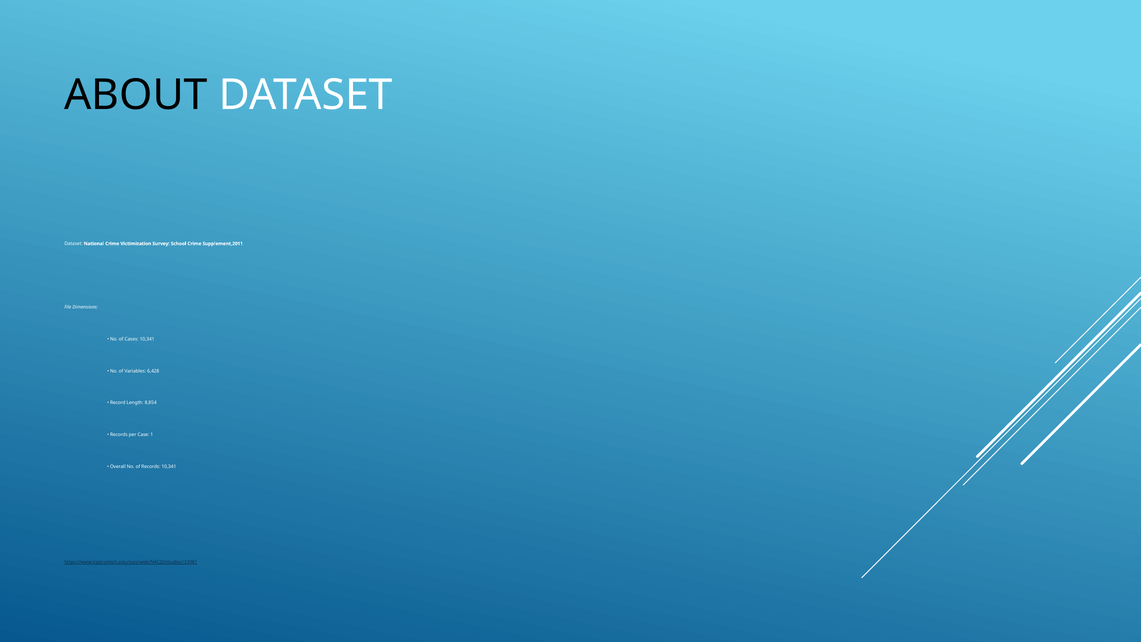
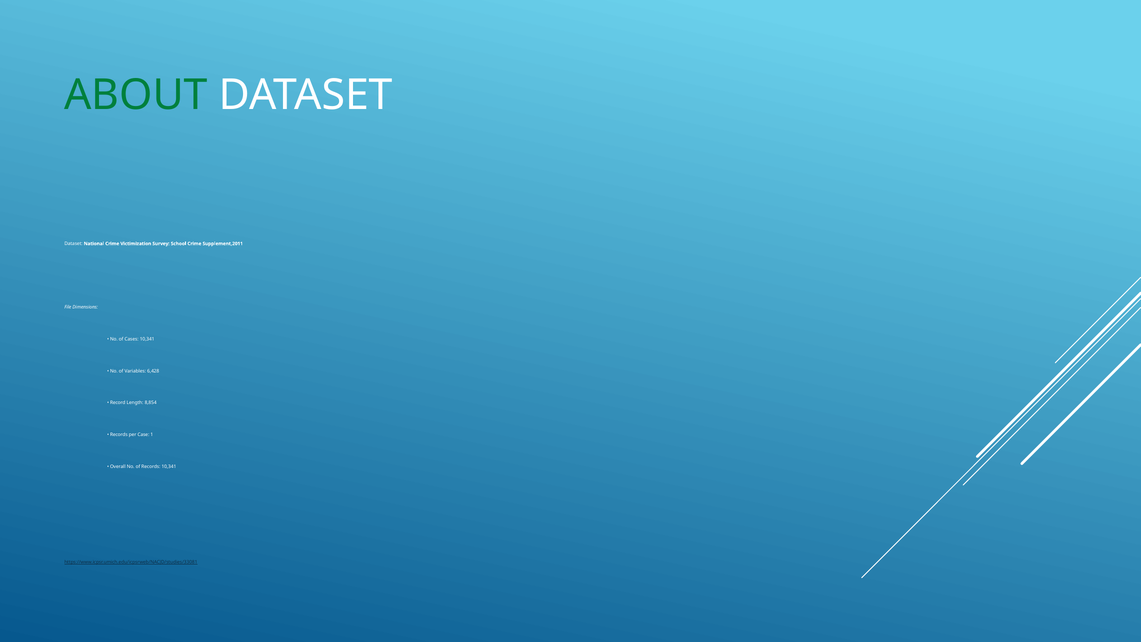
ABOUT colour: black -> green (136, 95)
